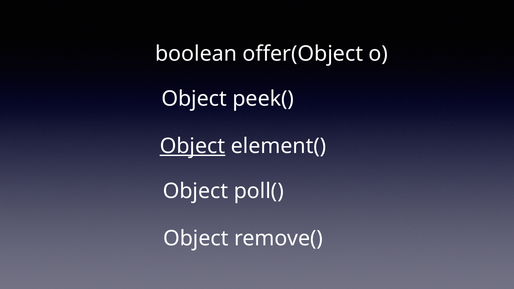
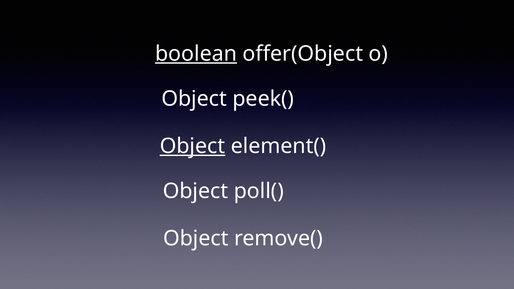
boolean underline: none -> present (196, 54)
